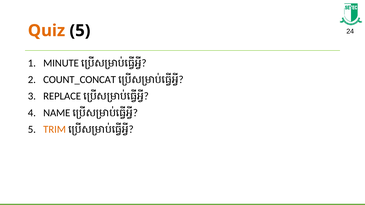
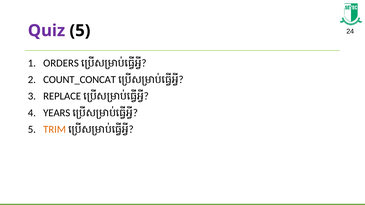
Quiz colour: orange -> purple (46, 31)
MINUTE: MINUTE -> ORDERS (61, 63)
NAME: NAME -> YEARS (57, 113)
